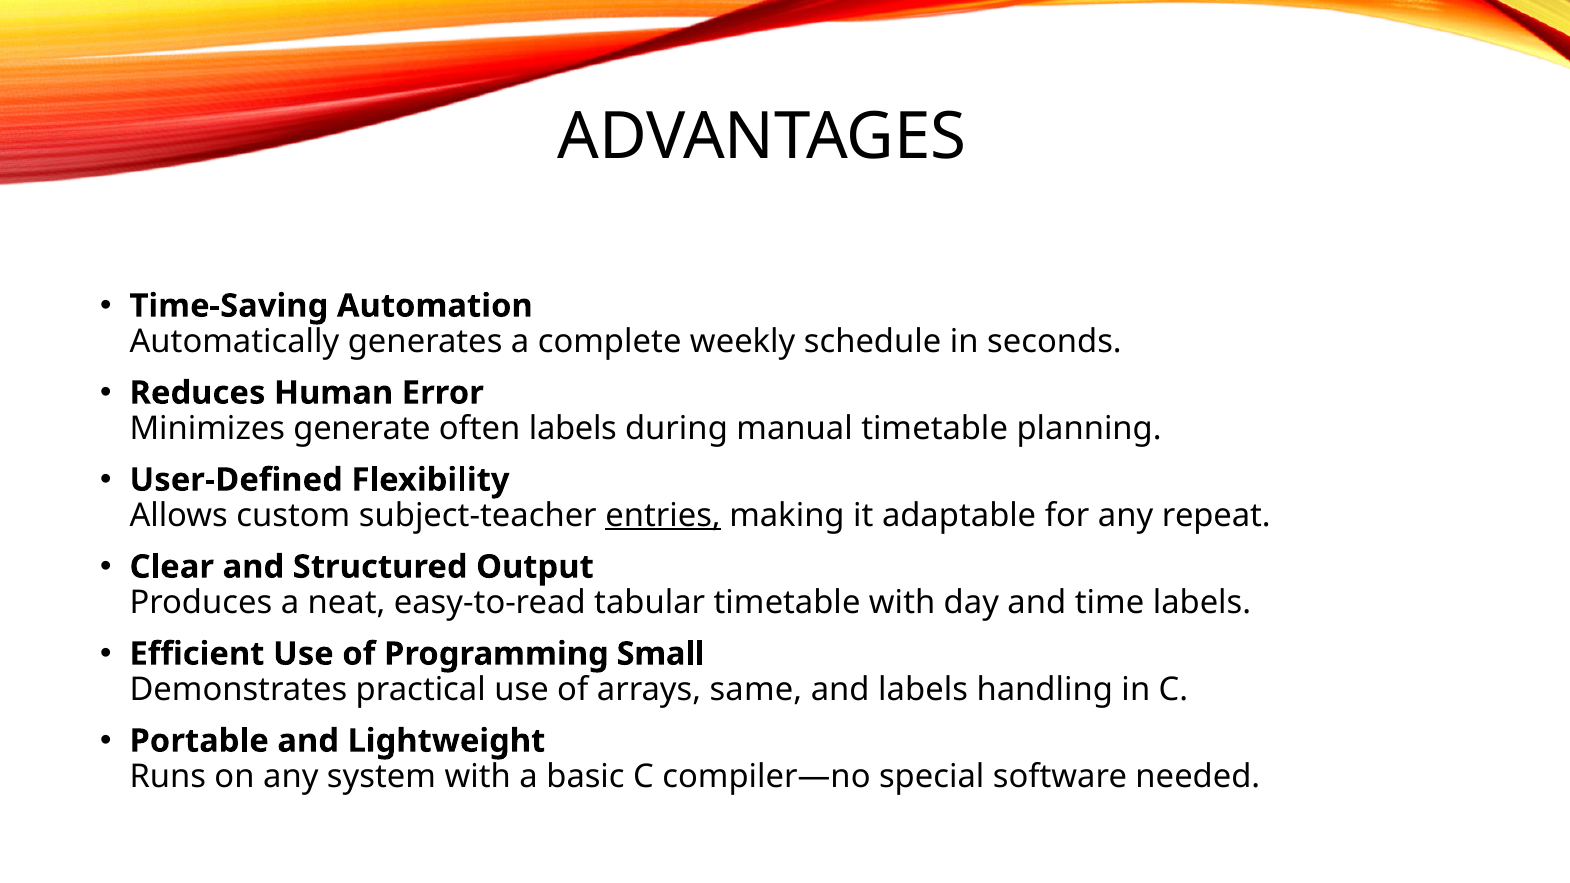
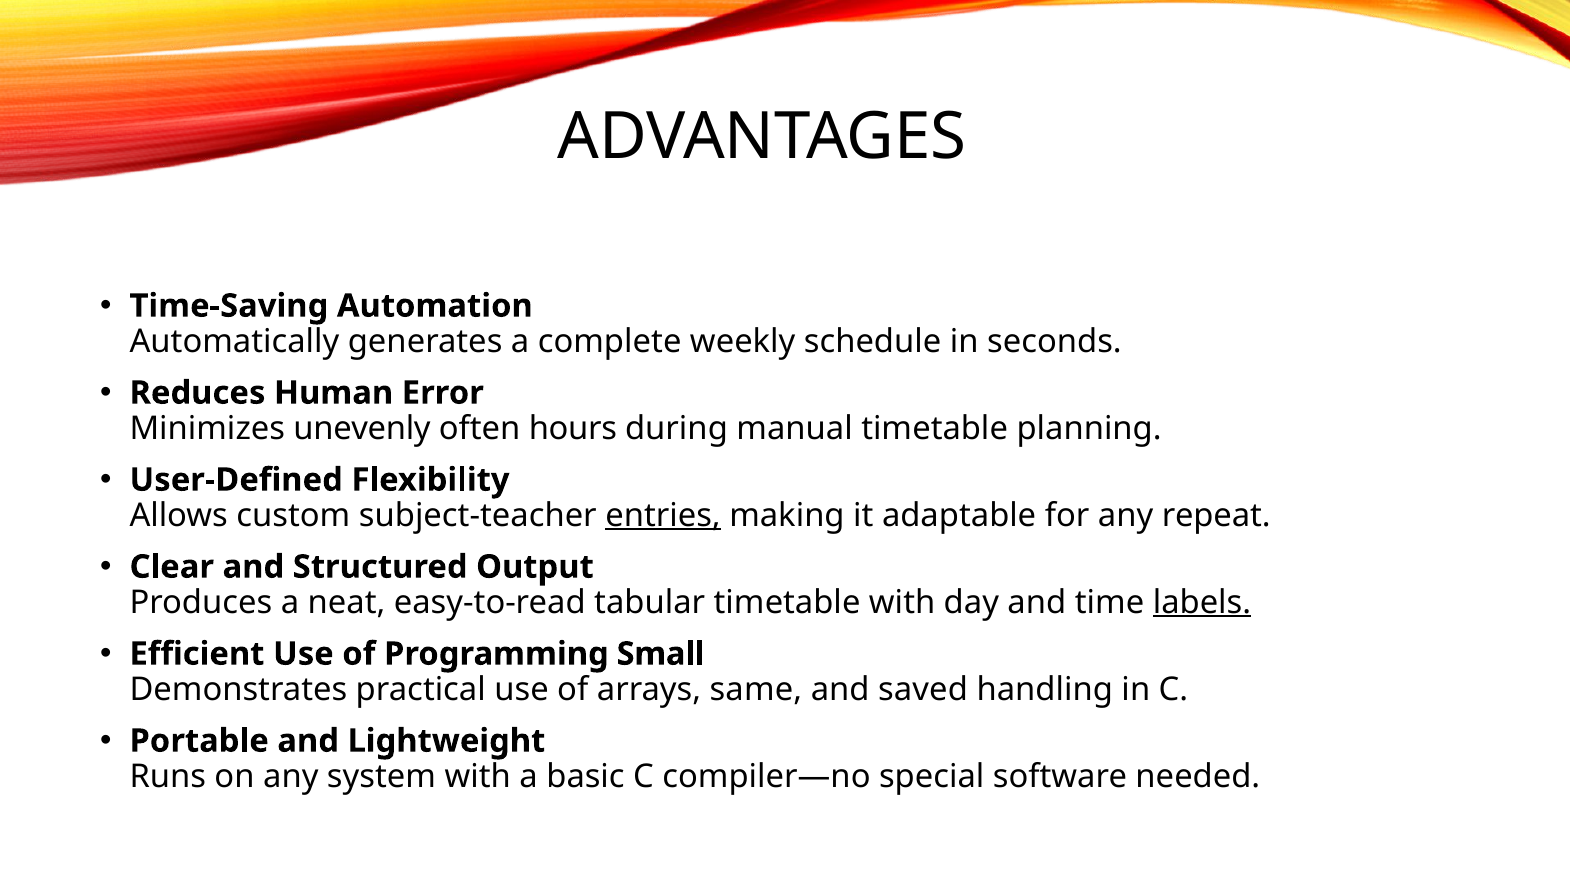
generate: generate -> unevenly (362, 428)
often labels: labels -> hours (573, 428)
labels underline: none -> present (1202, 602)
and labels: labels -> saved (923, 689)
